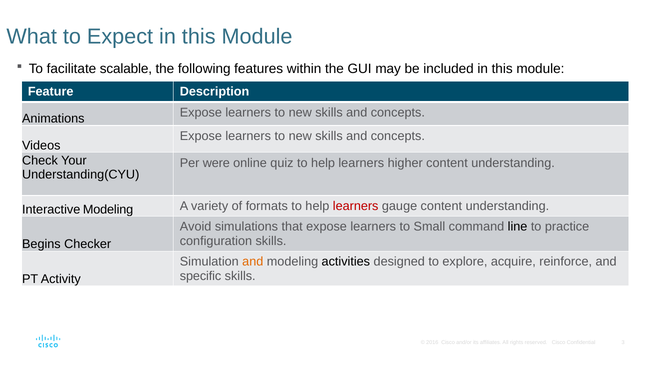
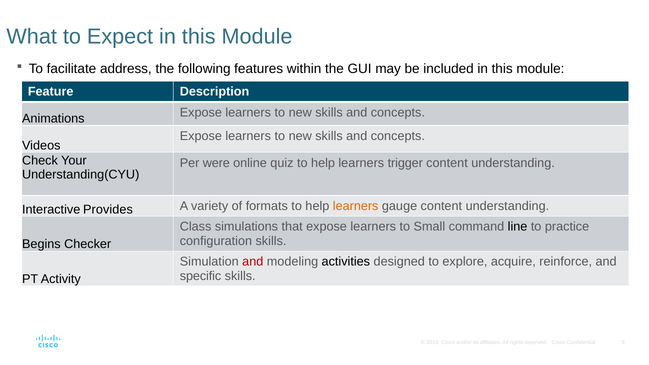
scalable: scalable -> address (126, 69)
higher: higher -> trigger (405, 163)
Interactive Modeling: Modeling -> Provides (108, 209)
learners colour: red -> orange (356, 206)
Avoid: Avoid -> Class (196, 227)
and colour: orange -> red (253, 262)
